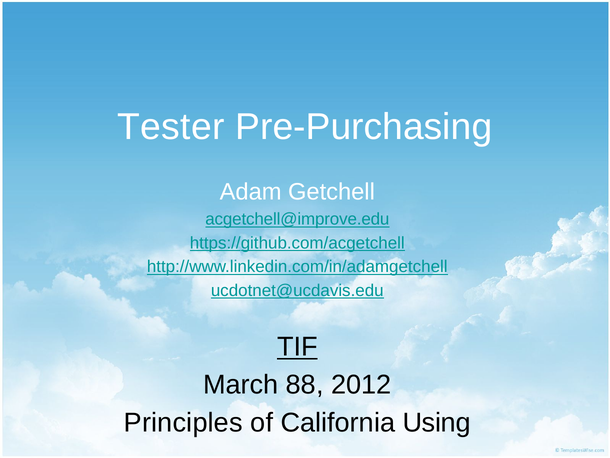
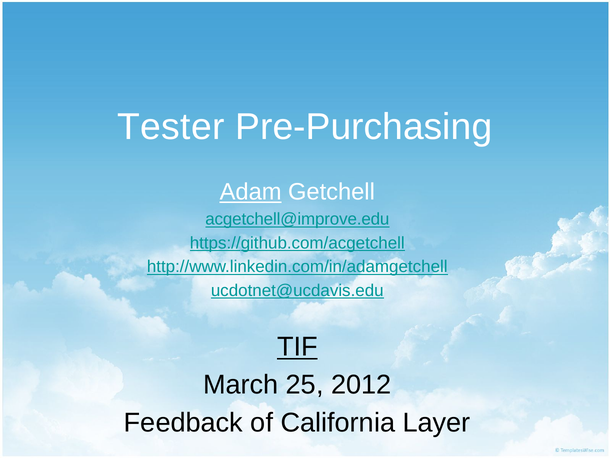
Adam underline: none -> present (251, 192)
88: 88 -> 25 (305, 385)
Principles: Principles -> Feedback (183, 423)
Using: Using -> Layer (437, 423)
